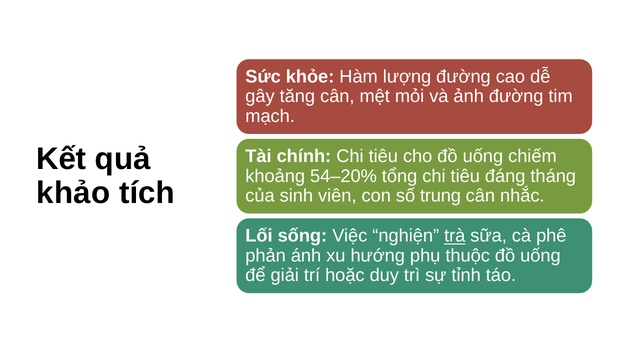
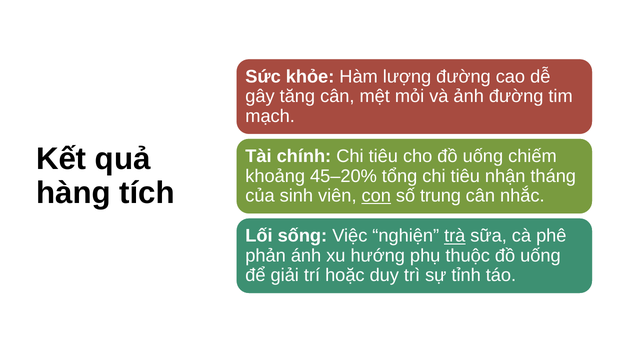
54–20%: 54–20% -> 45–20% (343, 176)
đáng: đáng -> nhận (505, 176)
khảo: khảo -> hàng (73, 193)
con underline: none -> present (376, 196)
